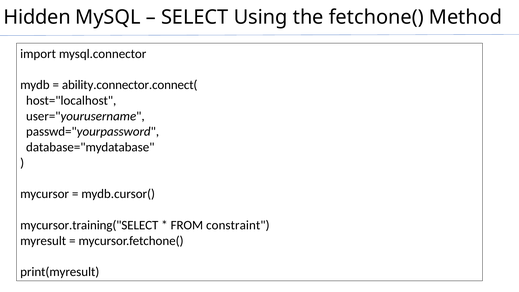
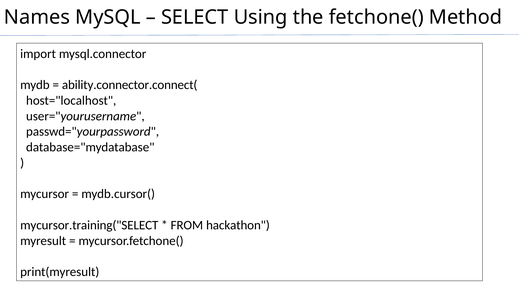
Hidden: Hidden -> Names (37, 17)
constraint: constraint -> hackathon (238, 225)
